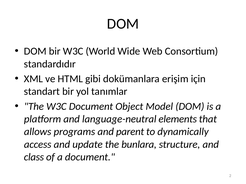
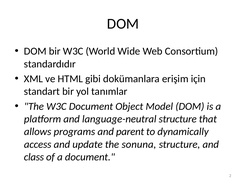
language-neutral elements: elements -> structure (178, 119)
bunlara: bunlara -> sonuna (139, 145)
